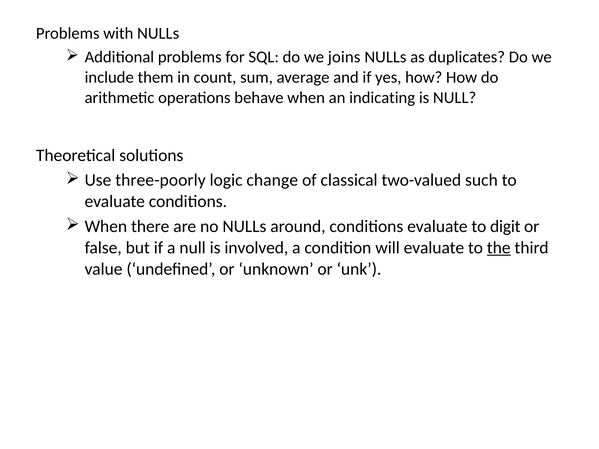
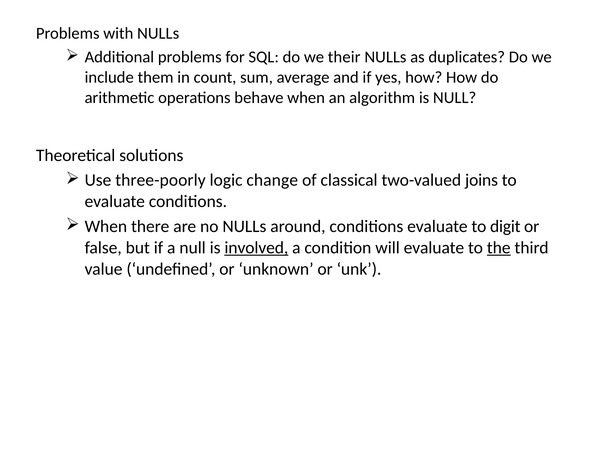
joins: joins -> their (344, 57)
indicating: indicating -> algorithm (382, 98)
such: such -> joins (481, 180)
involved underline: none -> present (256, 248)
